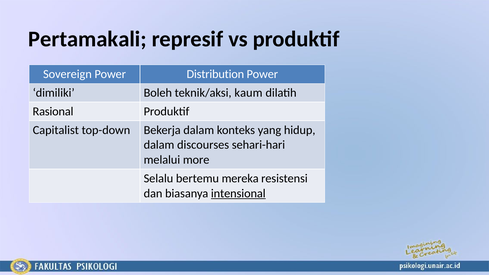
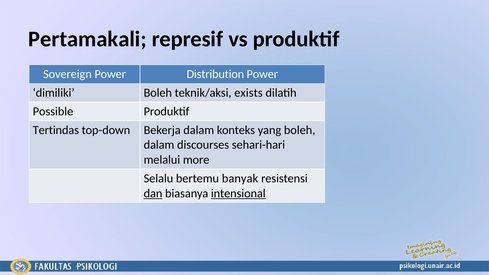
kaum: kaum -> exists (248, 93)
Rasional: Rasional -> Possible (53, 111)
Capitalist: Capitalist -> Tertindas (56, 130)
yang hidup: hidup -> boleh (300, 130)
mereka: mereka -> banyak (240, 178)
dan underline: none -> present (153, 193)
